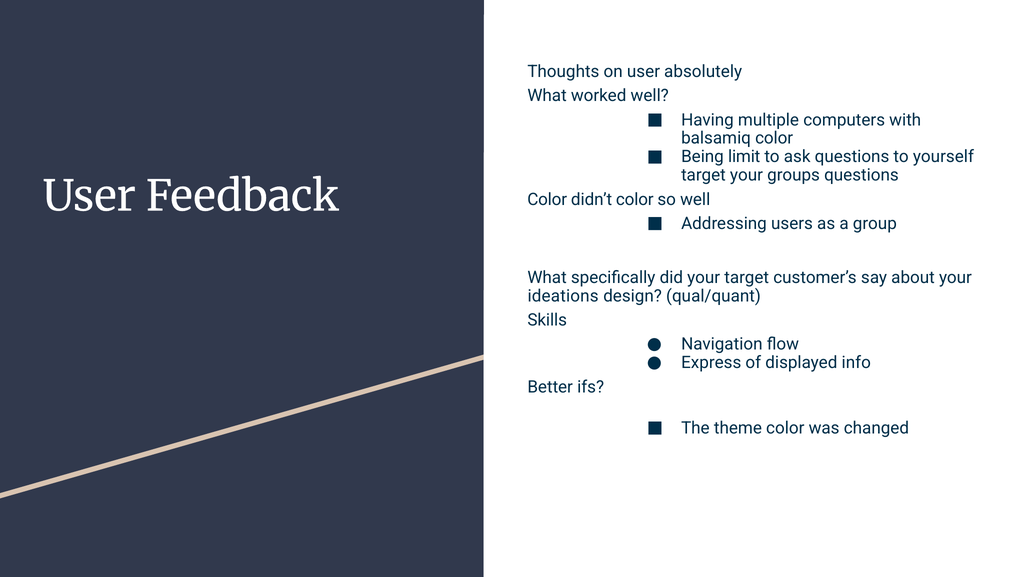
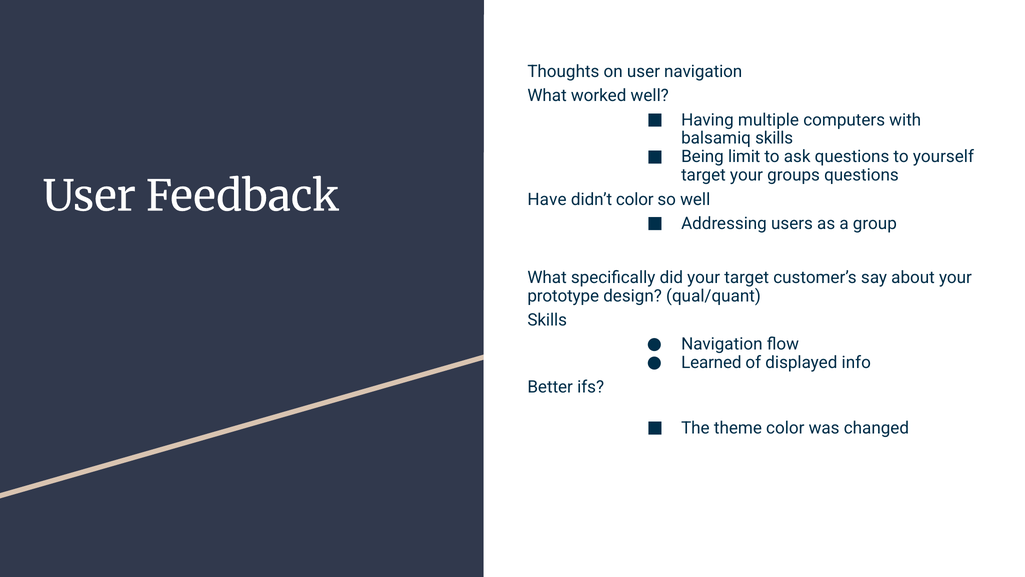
user absolutely: absolutely -> navigation (703, 72)
balsamiq color: color -> skills (774, 138)
Color: Color -> Have (547, 199)
ideations: ideations -> prototype (563, 296)
Express: Express -> Learned (711, 362)
